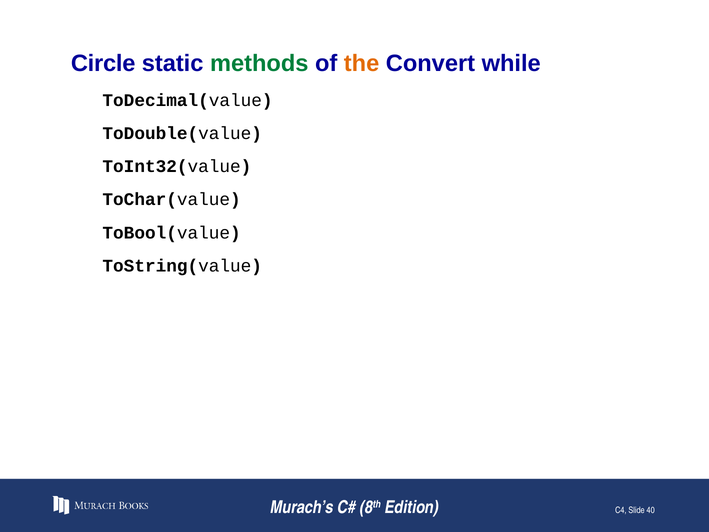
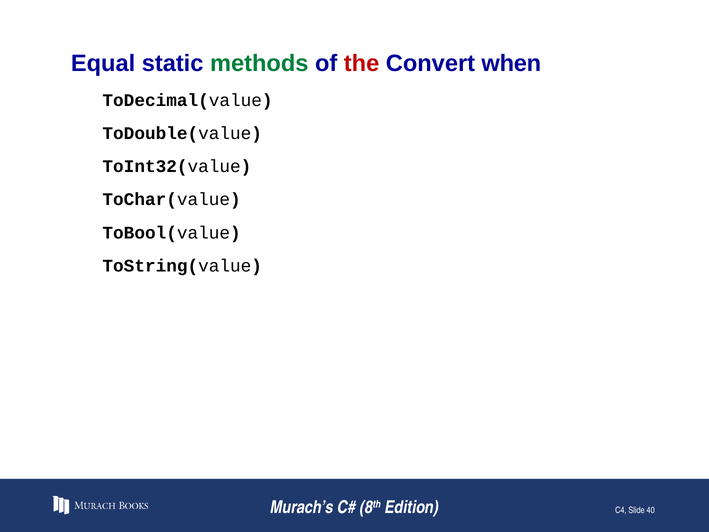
Circle: Circle -> Equal (103, 63)
the colour: orange -> red (362, 63)
while: while -> when (511, 63)
